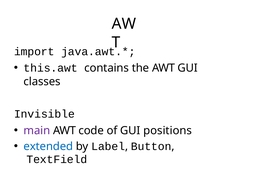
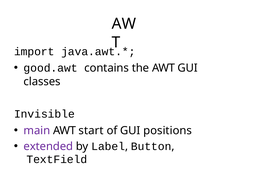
this.awt: this.awt -> good.awt (51, 68)
code: code -> start (91, 130)
extended colour: blue -> purple (48, 146)
